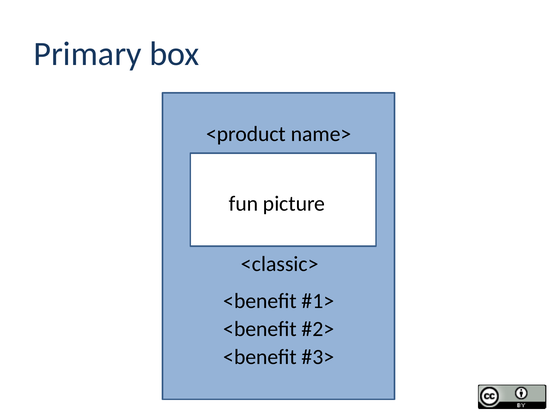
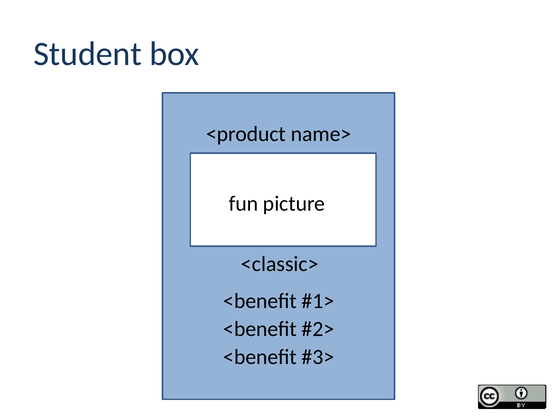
Primary: Primary -> Student (88, 54)
